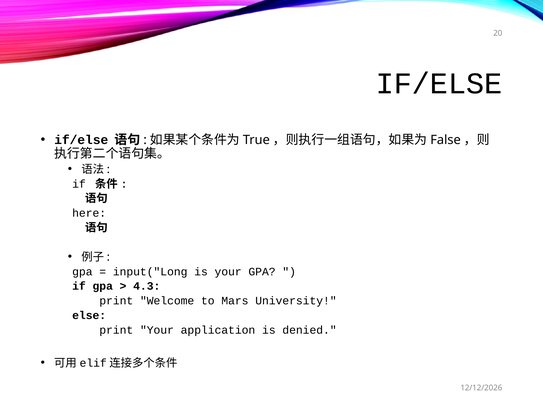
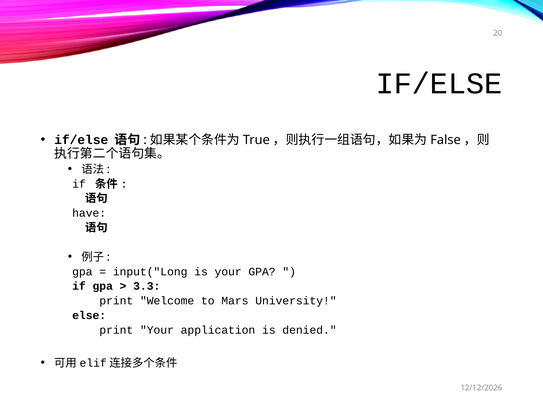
here: here -> have (89, 213)
4.3: 4.3 -> 3.3 (147, 286)
